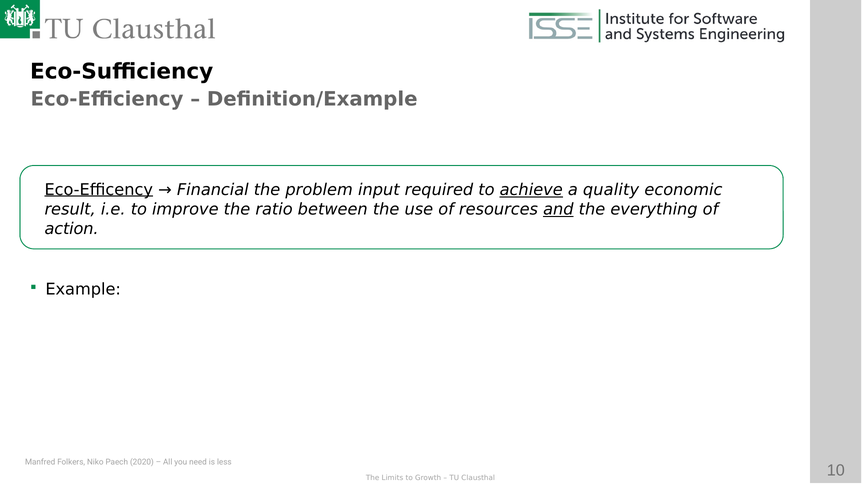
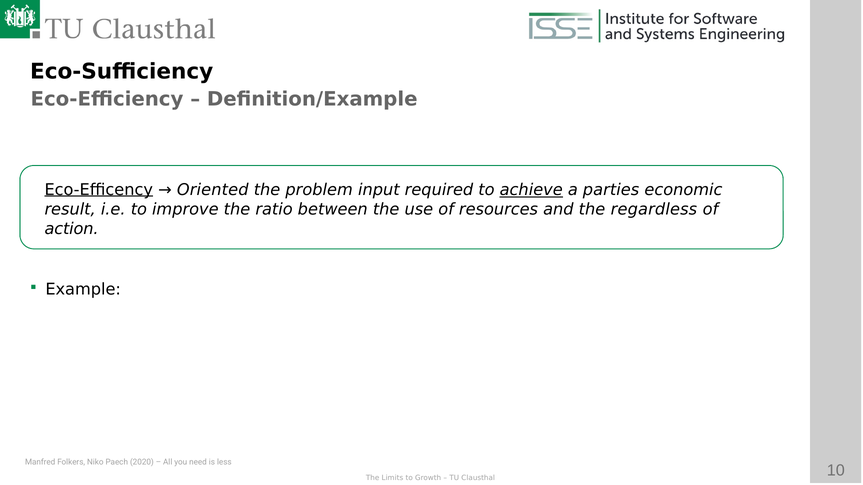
Financial: Financial -> Oriented (213, 190)
quality: quality -> parties (611, 190)
and underline: present -> none (558, 210)
everything: everything -> regardless (654, 210)
